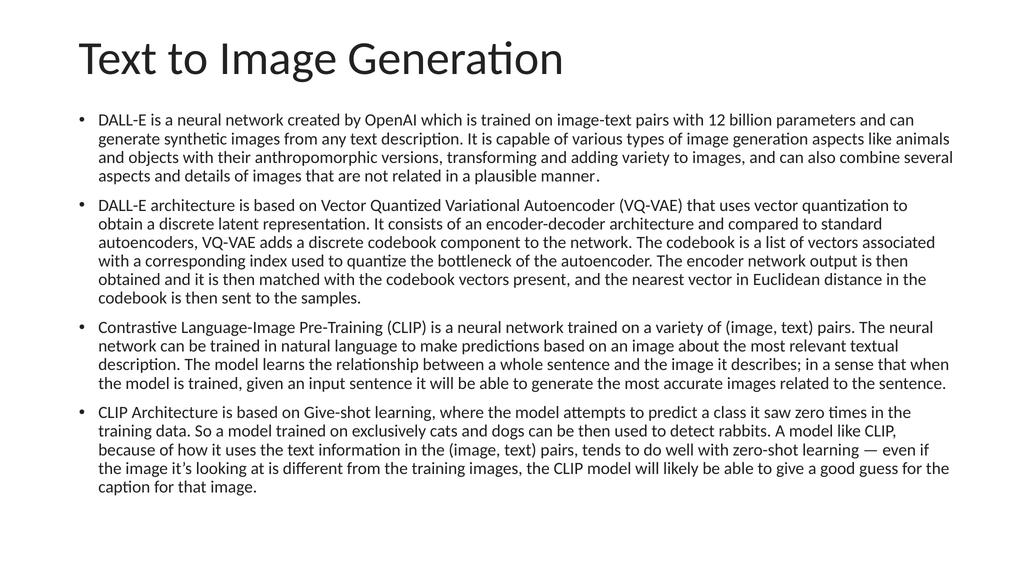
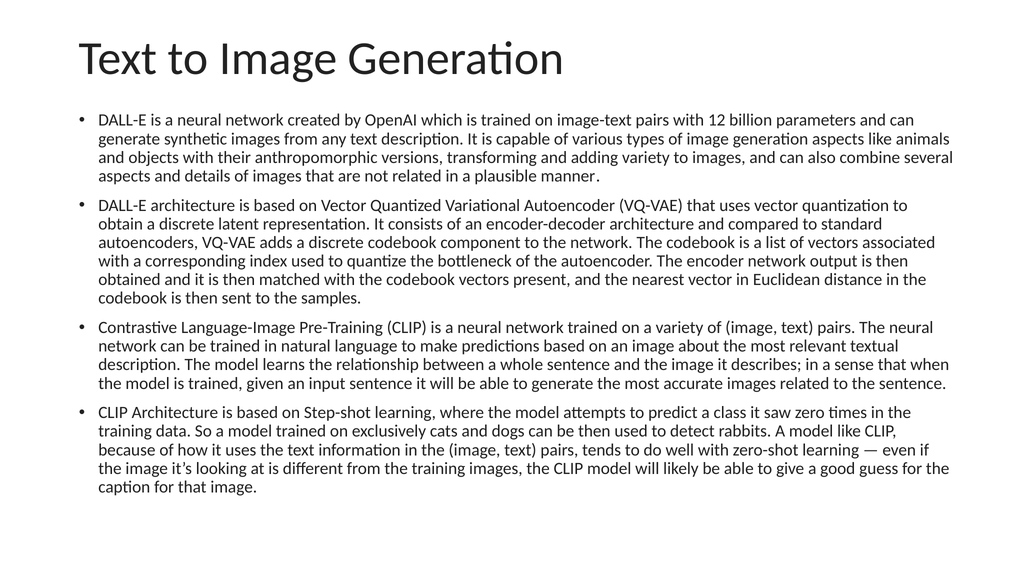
Give-shot: Give-shot -> Step-shot (337, 413)
